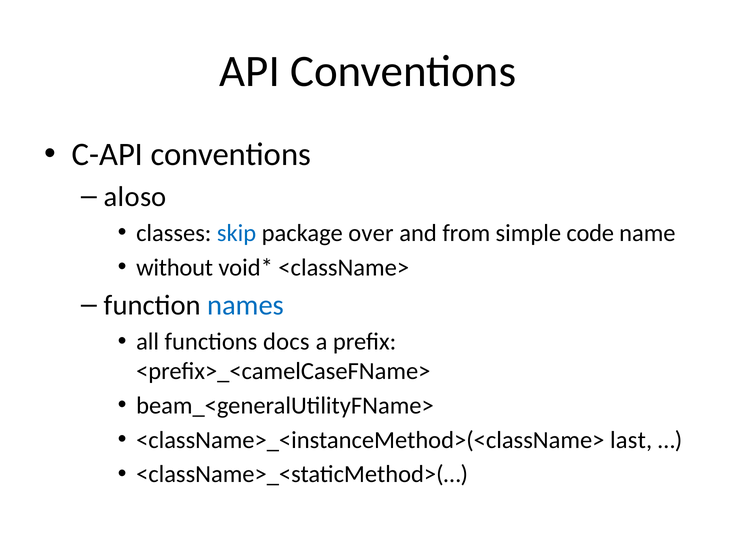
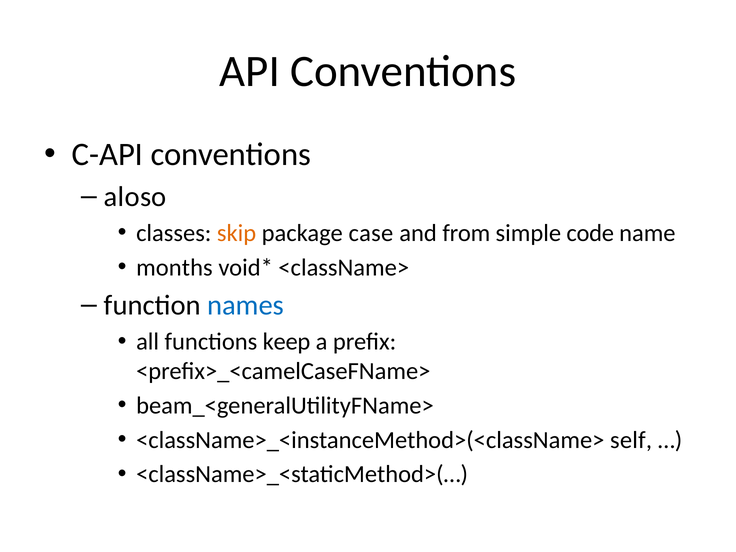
skip colour: blue -> orange (237, 233)
over: over -> case (371, 233)
without: without -> months (174, 267)
docs: docs -> keep (287, 342)
last: last -> self (631, 440)
